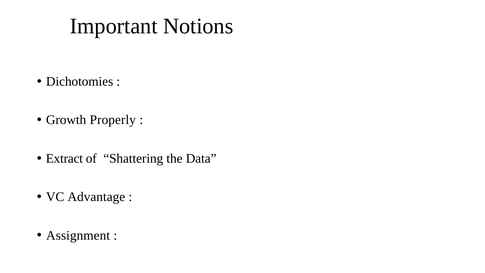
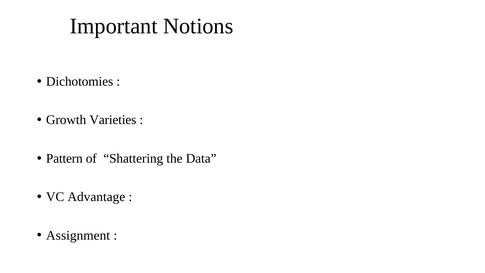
Properly: Properly -> Varieties (113, 120)
Extract: Extract -> Pattern (64, 158)
